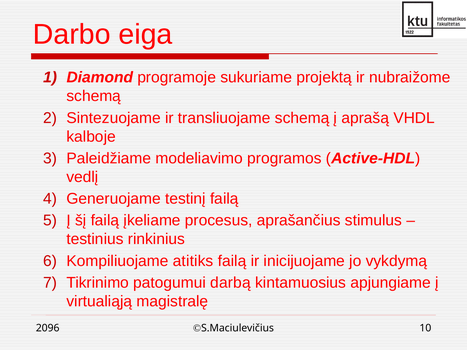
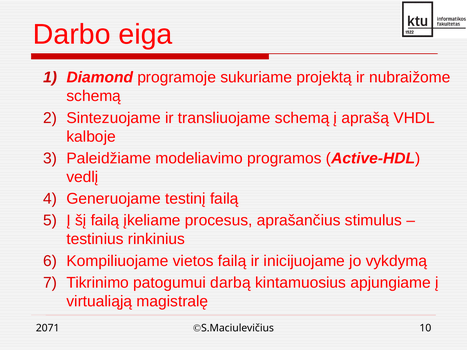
atitiks: atitiks -> vietos (193, 261)
2096: 2096 -> 2071 (48, 328)
